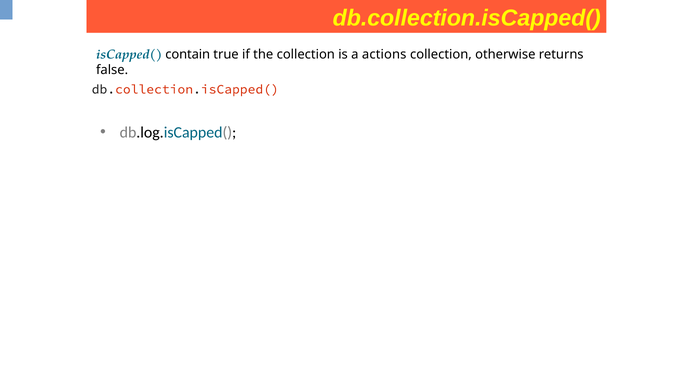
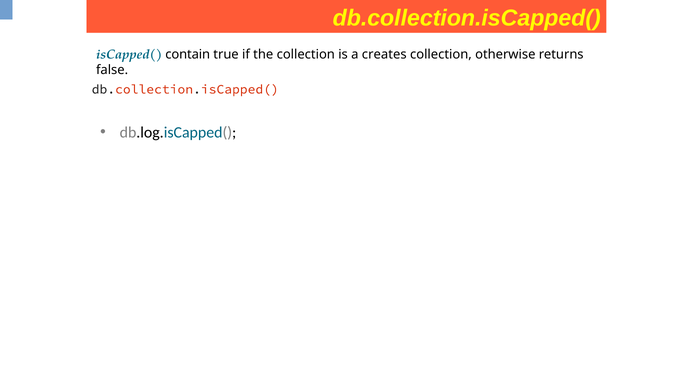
actions: actions -> creates (384, 55)
